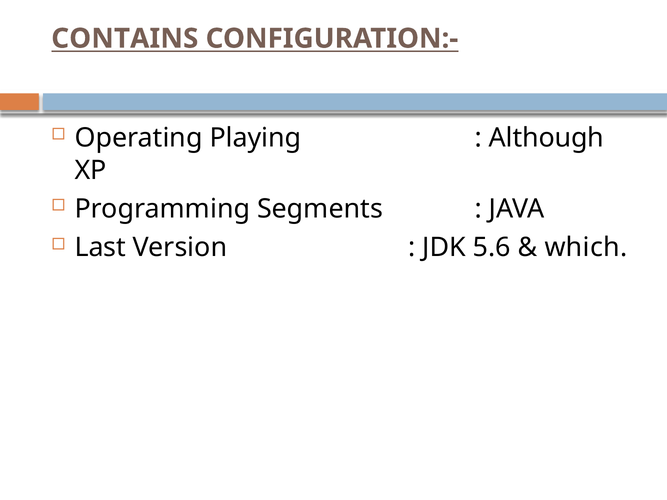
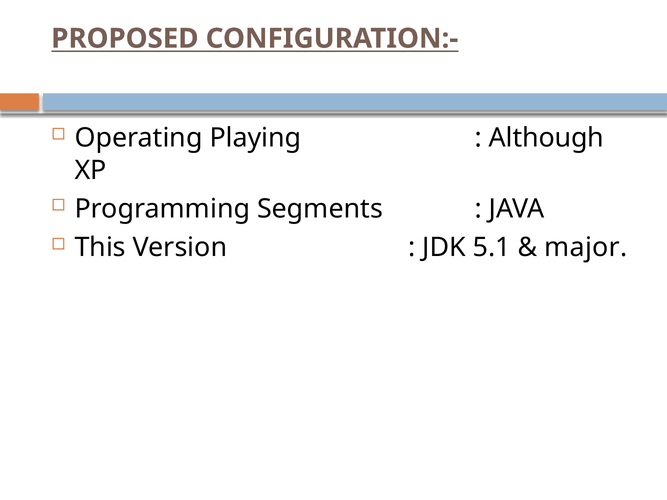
CONTAINS: CONTAINS -> PROPOSED (125, 39)
Last: Last -> This (100, 248)
5.6: 5.6 -> 5.1 (492, 248)
which: which -> major (586, 248)
